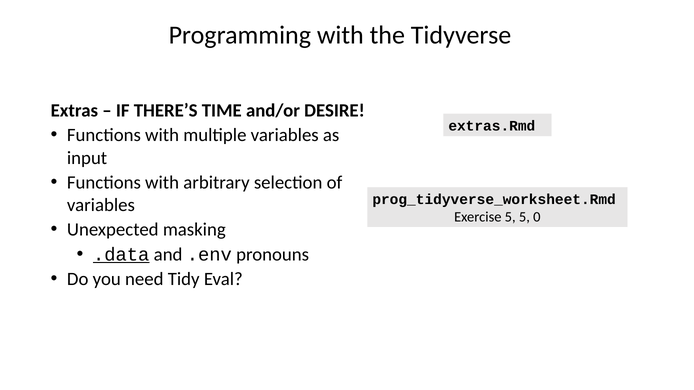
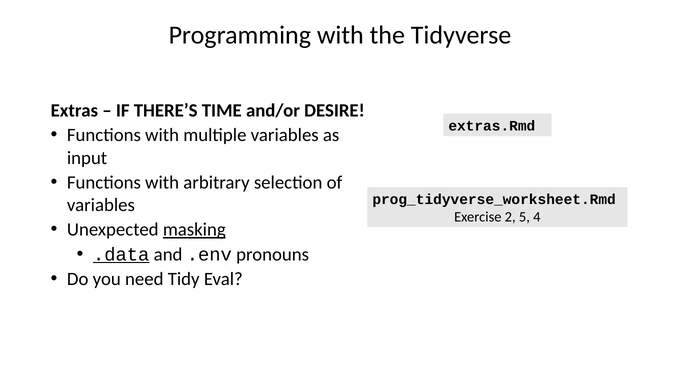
Exercise 5: 5 -> 2 (510, 217)
0: 0 -> 4 (537, 217)
masking underline: none -> present (194, 230)
